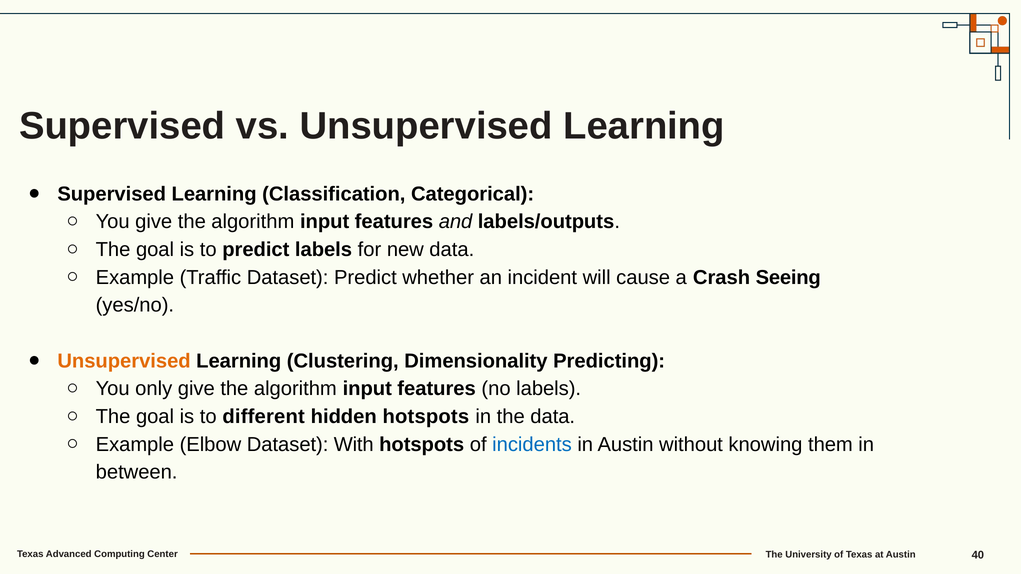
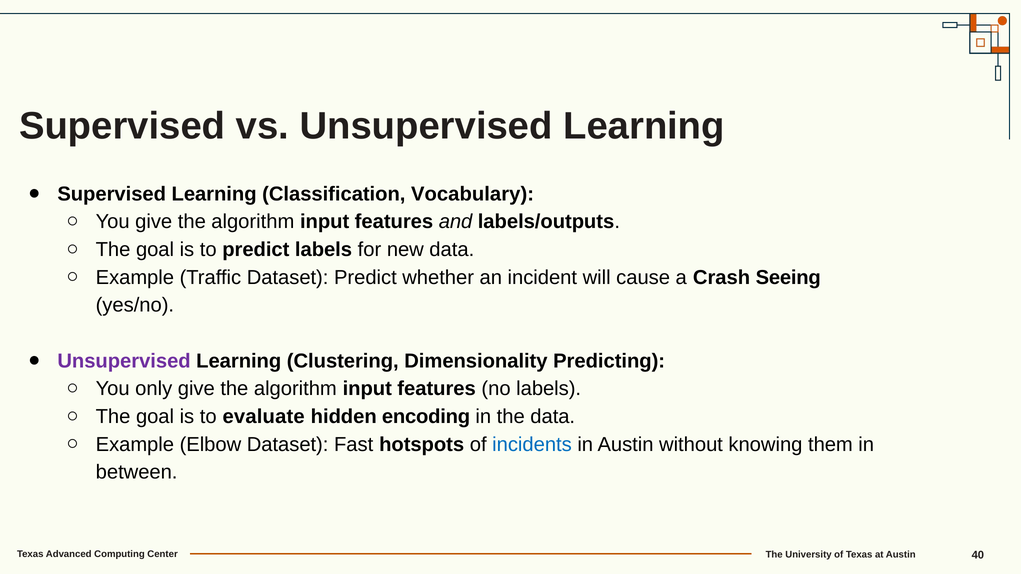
Categorical: Categorical -> Vocabulary (473, 194)
Unsupervised colour: orange -> purple (124, 361)
different: different -> evaluate (264, 417)
hidden hotspots: hotspots -> encoding (426, 417)
With: With -> Fast (354, 445)
